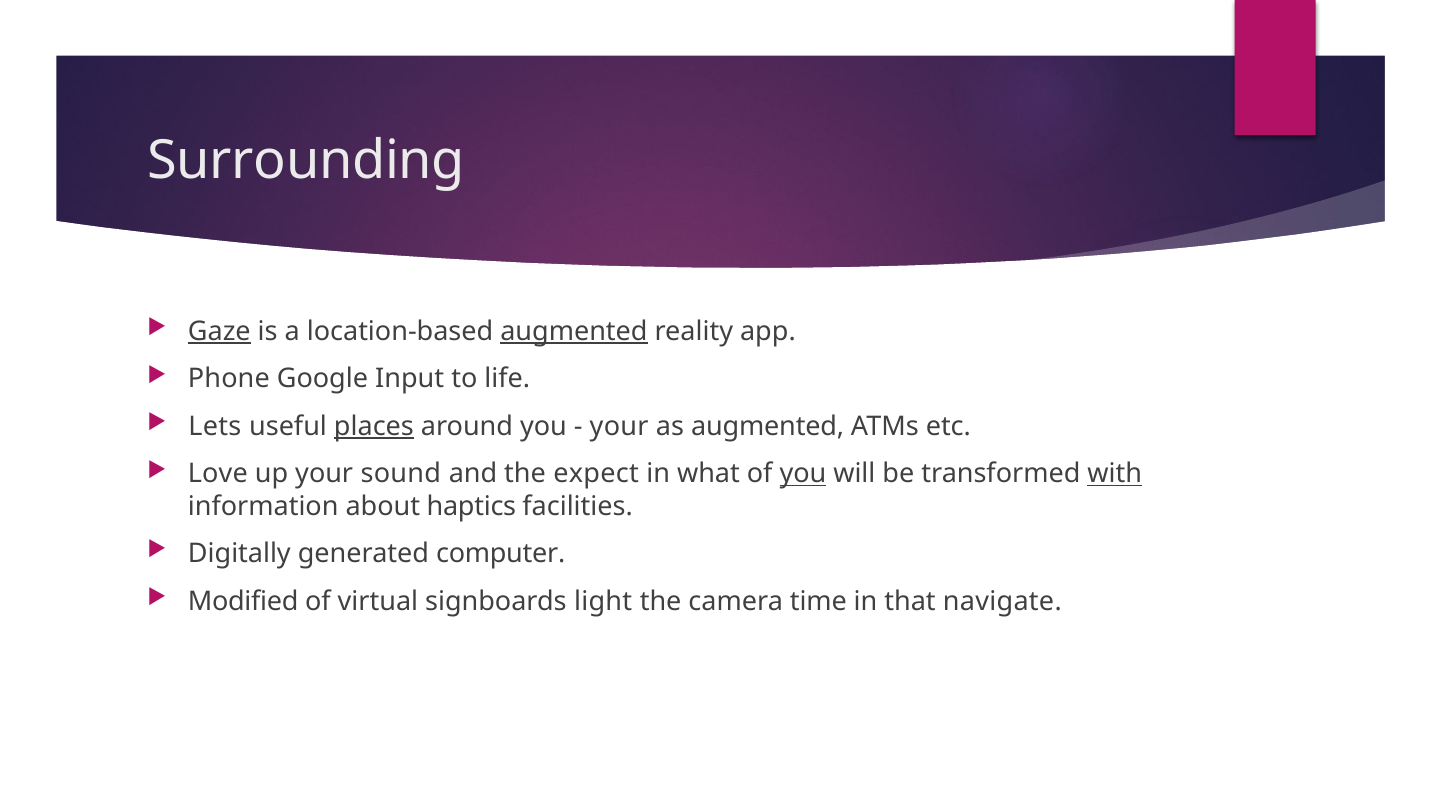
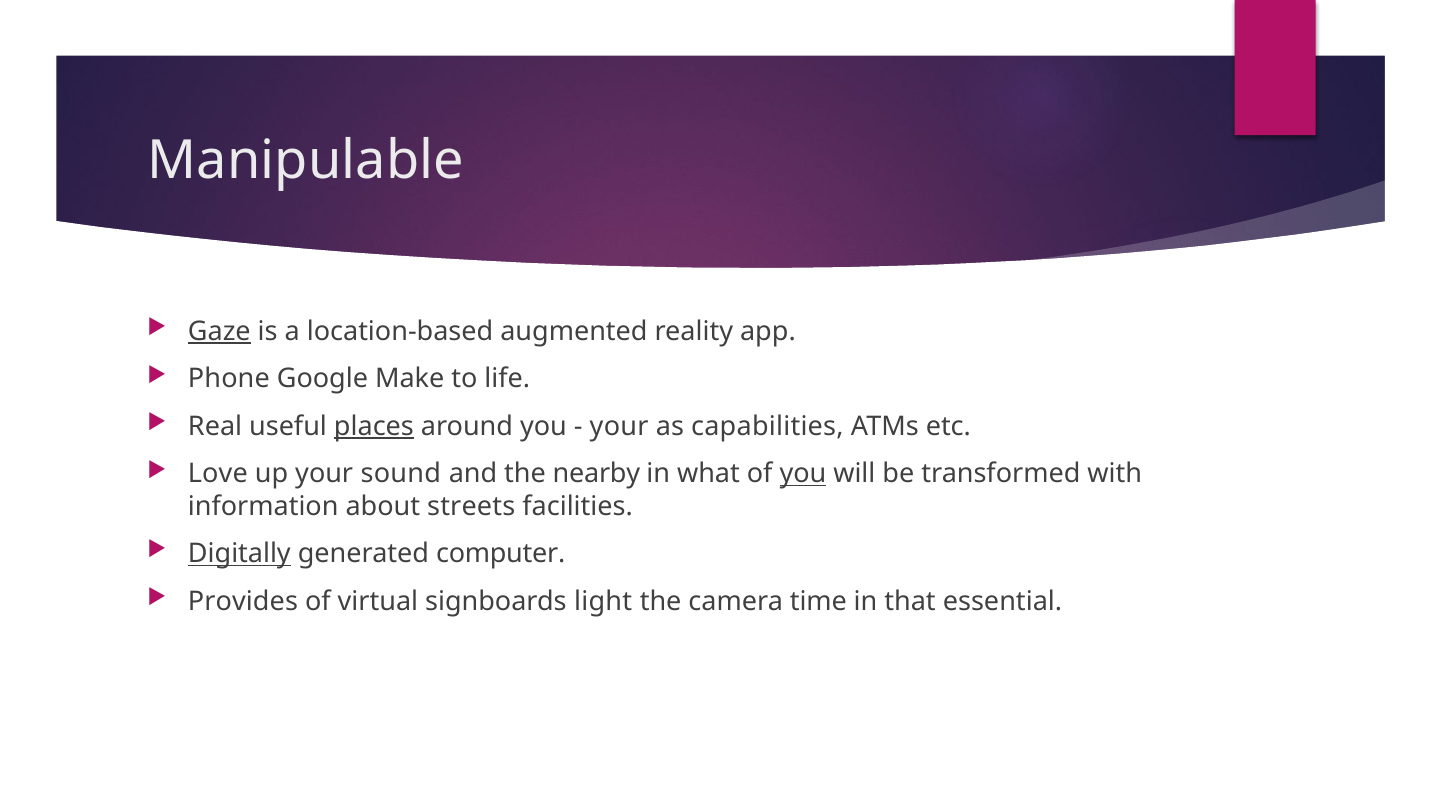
Surrounding: Surrounding -> Manipulable (306, 161)
augmented underline: present -> none (574, 331)
Input: Input -> Make (410, 379)
Lets: Lets -> Real (215, 426)
as augmented: augmented -> capabilities (767, 426)
expect: expect -> nearby (596, 474)
with underline: present -> none (1115, 474)
haptics: haptics -> streets (471, 506)
Digitally underline: none -> present (239, 554)
Modified: Modified -> Provides (243, 601)
navigate: navigate -> essential (1002, 601)
